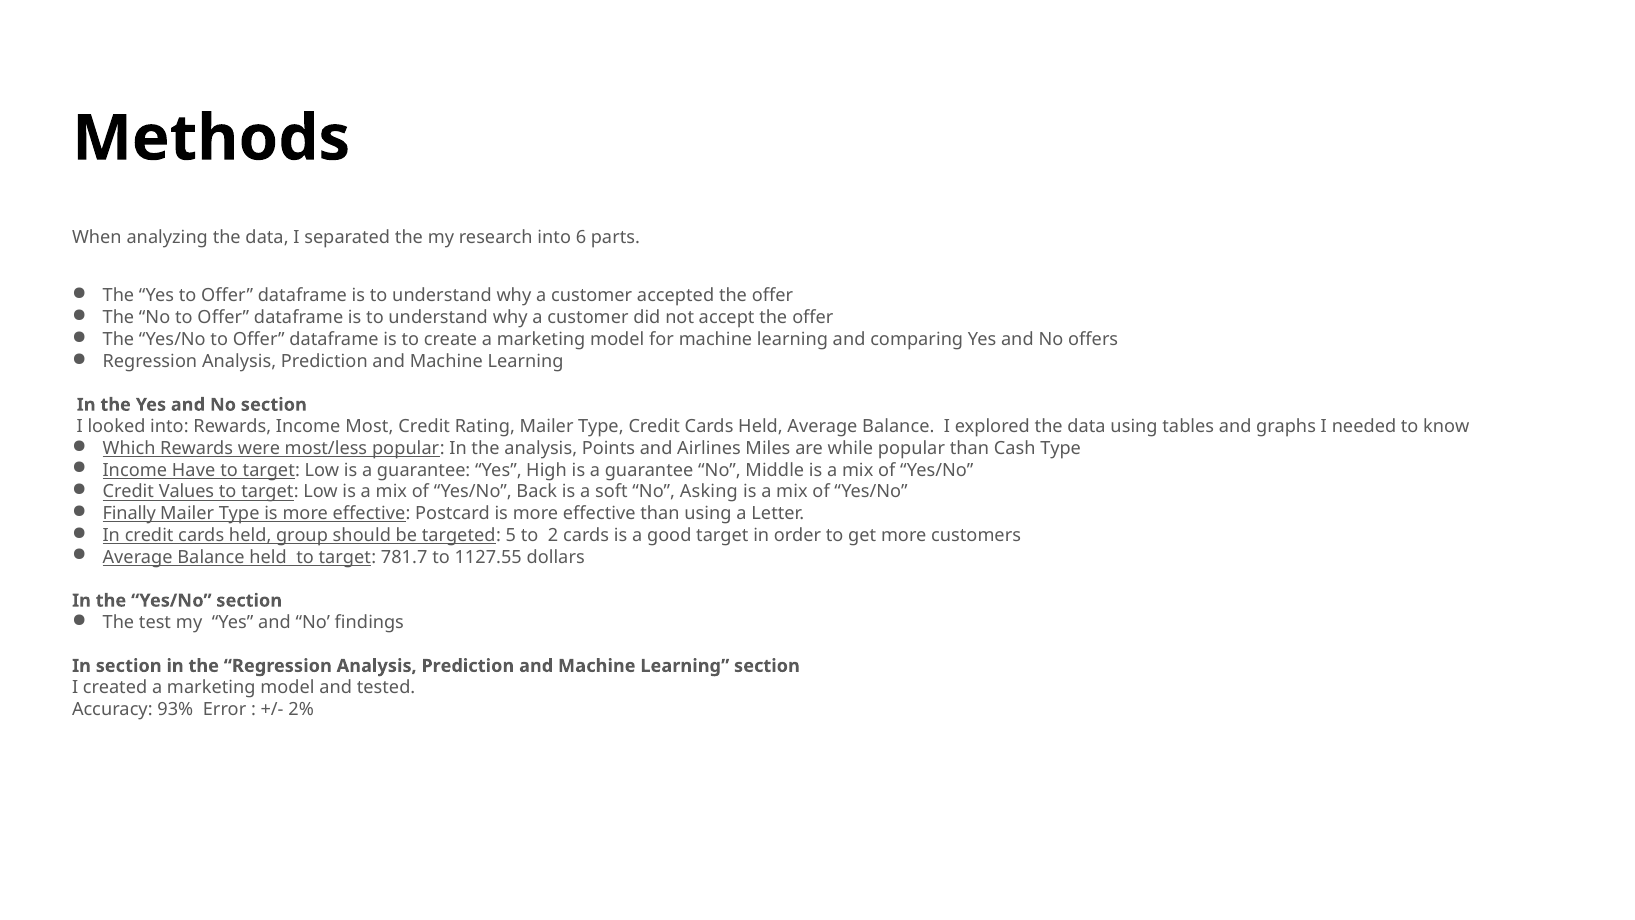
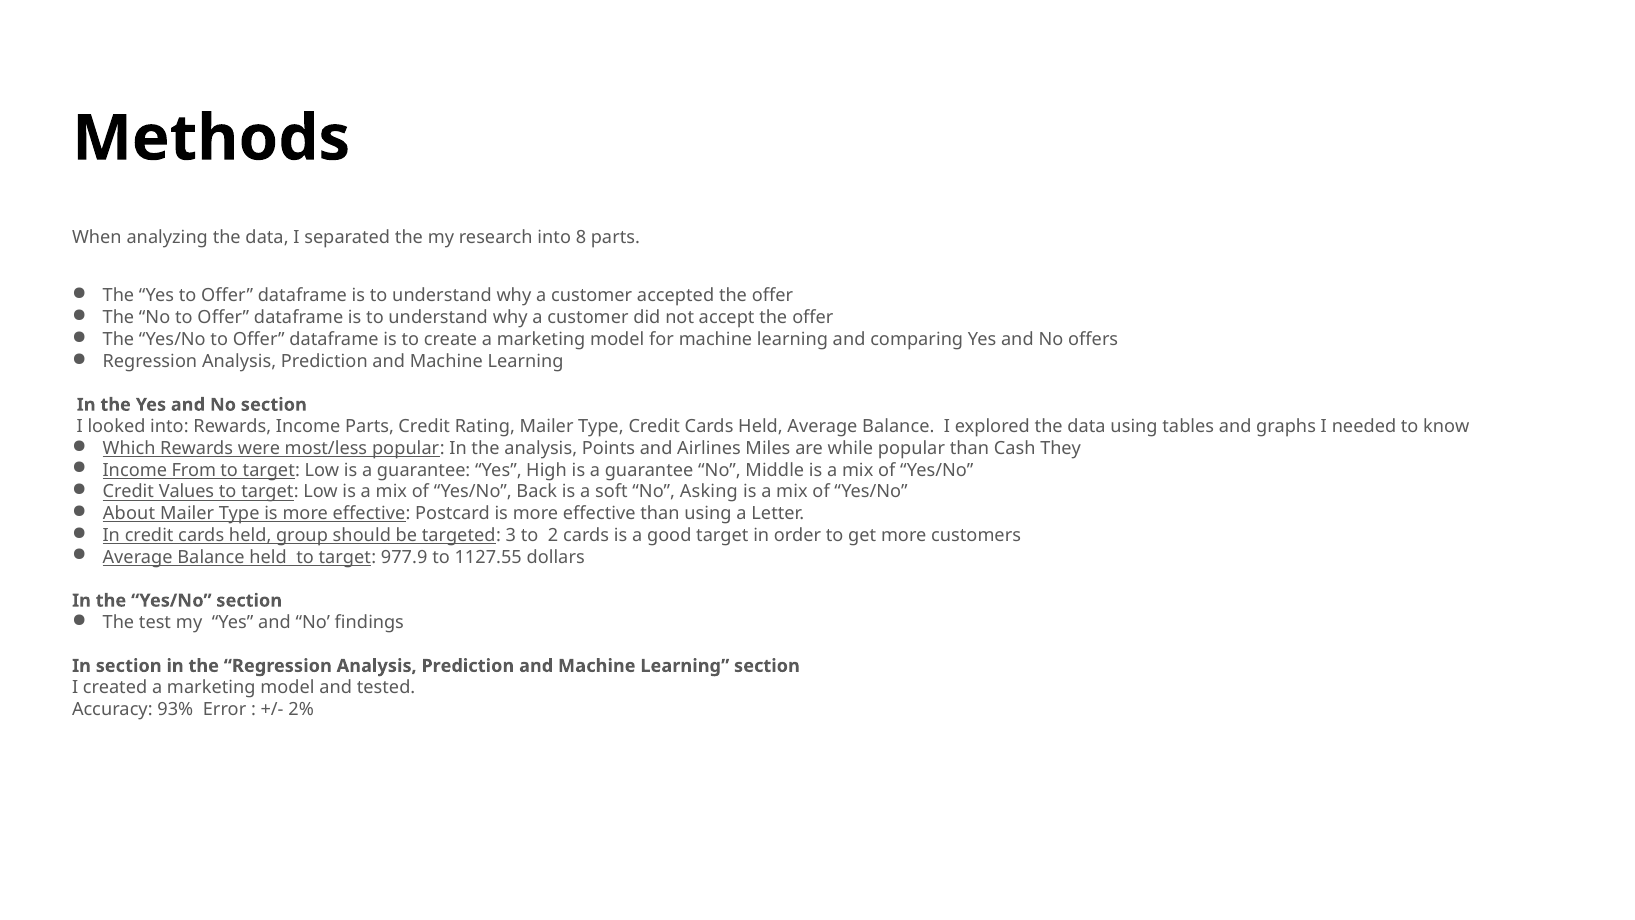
6: 6 -> 8 (581, 238)
Income Most: Most -> Parts (370, 426)
Cash Type: Type -> They (1061, 448)
Have: Have -> From (194, 470)
Finally: Finally -> About (129, 513)
5: 5 -> 3 (511, 535)
781.7: 781.7 -> 977.9 (404, 557)
